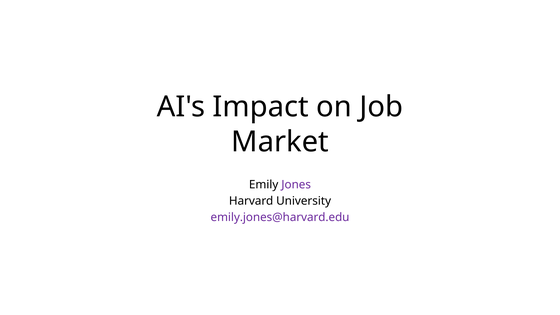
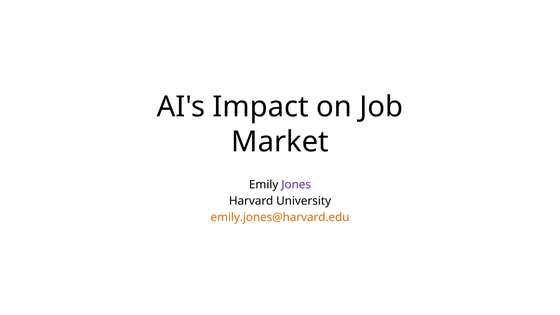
emily.jones@harvard.edu colour: purple -> orange (280, 217)
